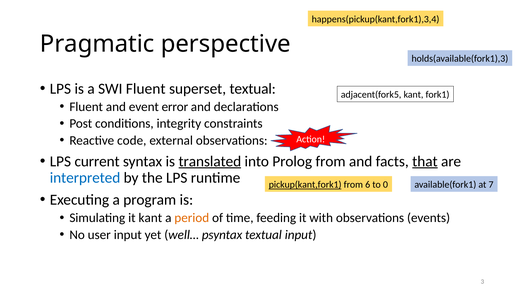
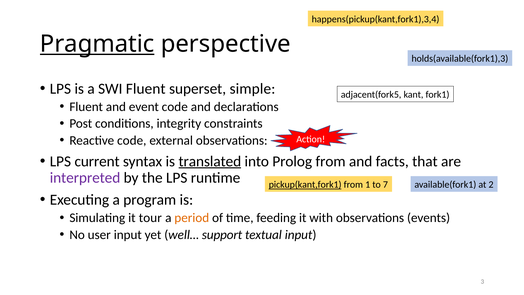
Pragmatic underline: none -> present (97, 44)
superset textual: textual -> simple (252, 89)
event error: error -> code (175, 107)
that underline: present -> none (425, 161)
interpreted colour: blue -> purple (85, 178)
6: 6 -> 1 (368, 184)
0: 0 -> 7 (385, 184)
7: 7 -> 2 (491, 184)
it kant: kant -> tour (150, 218)
psyntax: psyntax -> support (222, 235)
